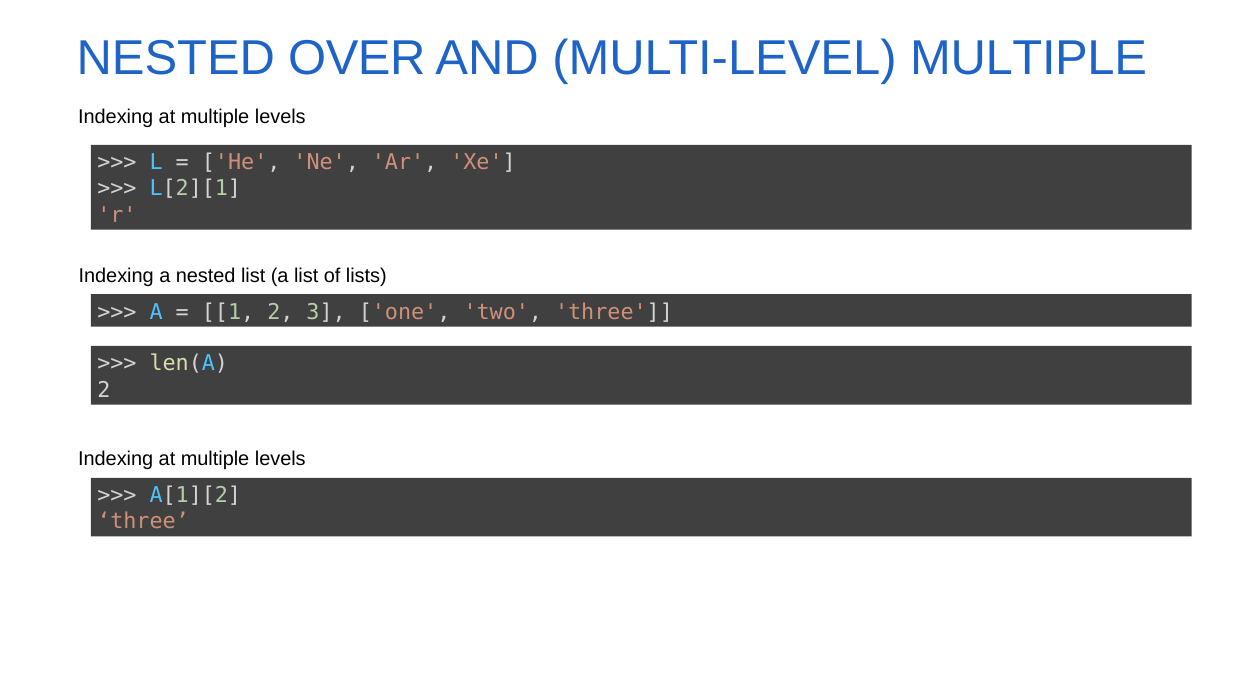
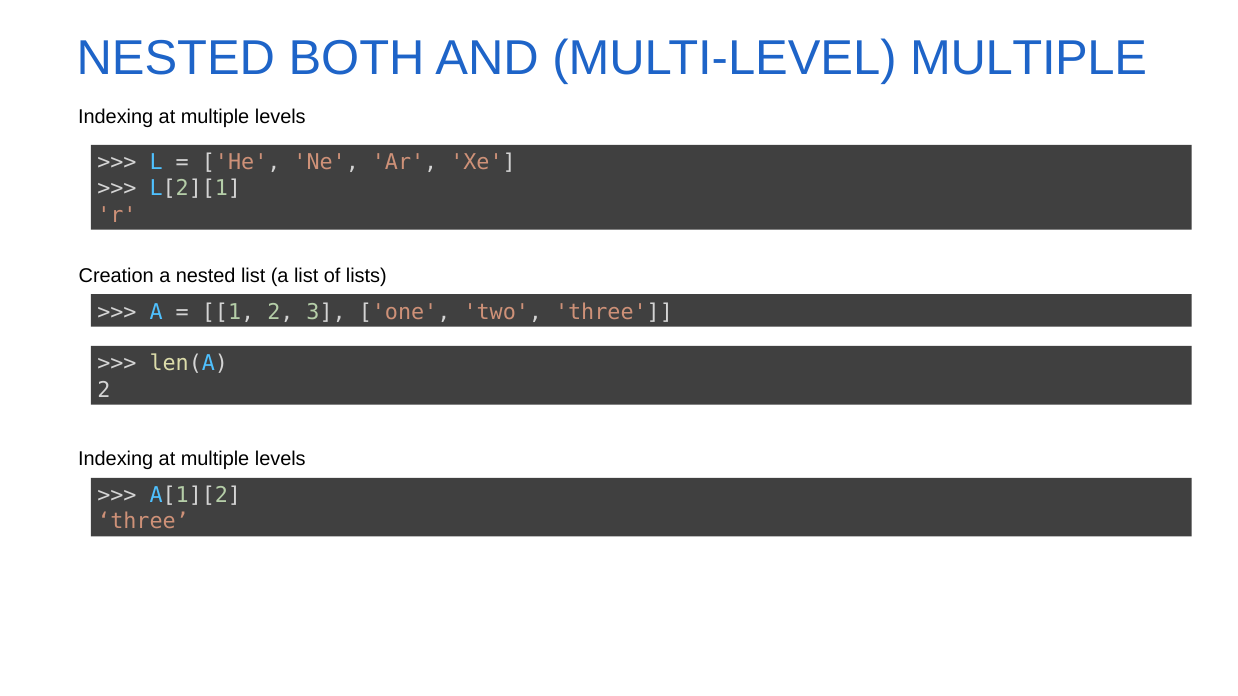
OVER: OVER -> BOTH (357, 58)
Indexing: Indexing -> Creation (116, 276)
